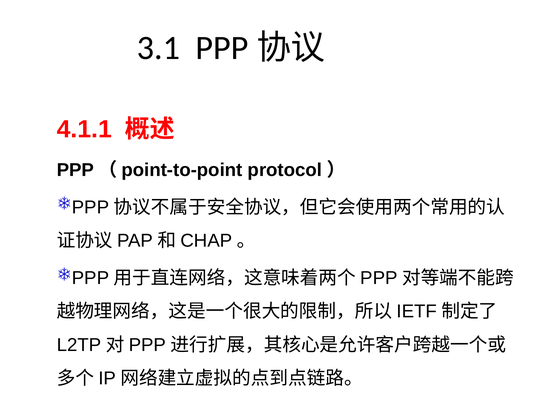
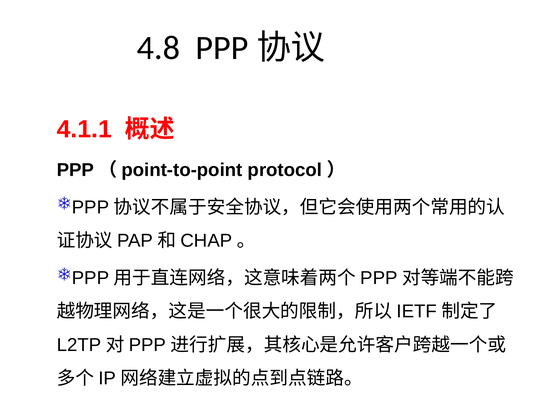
3.1: 3.1 -> 4.8 (158, 48)
